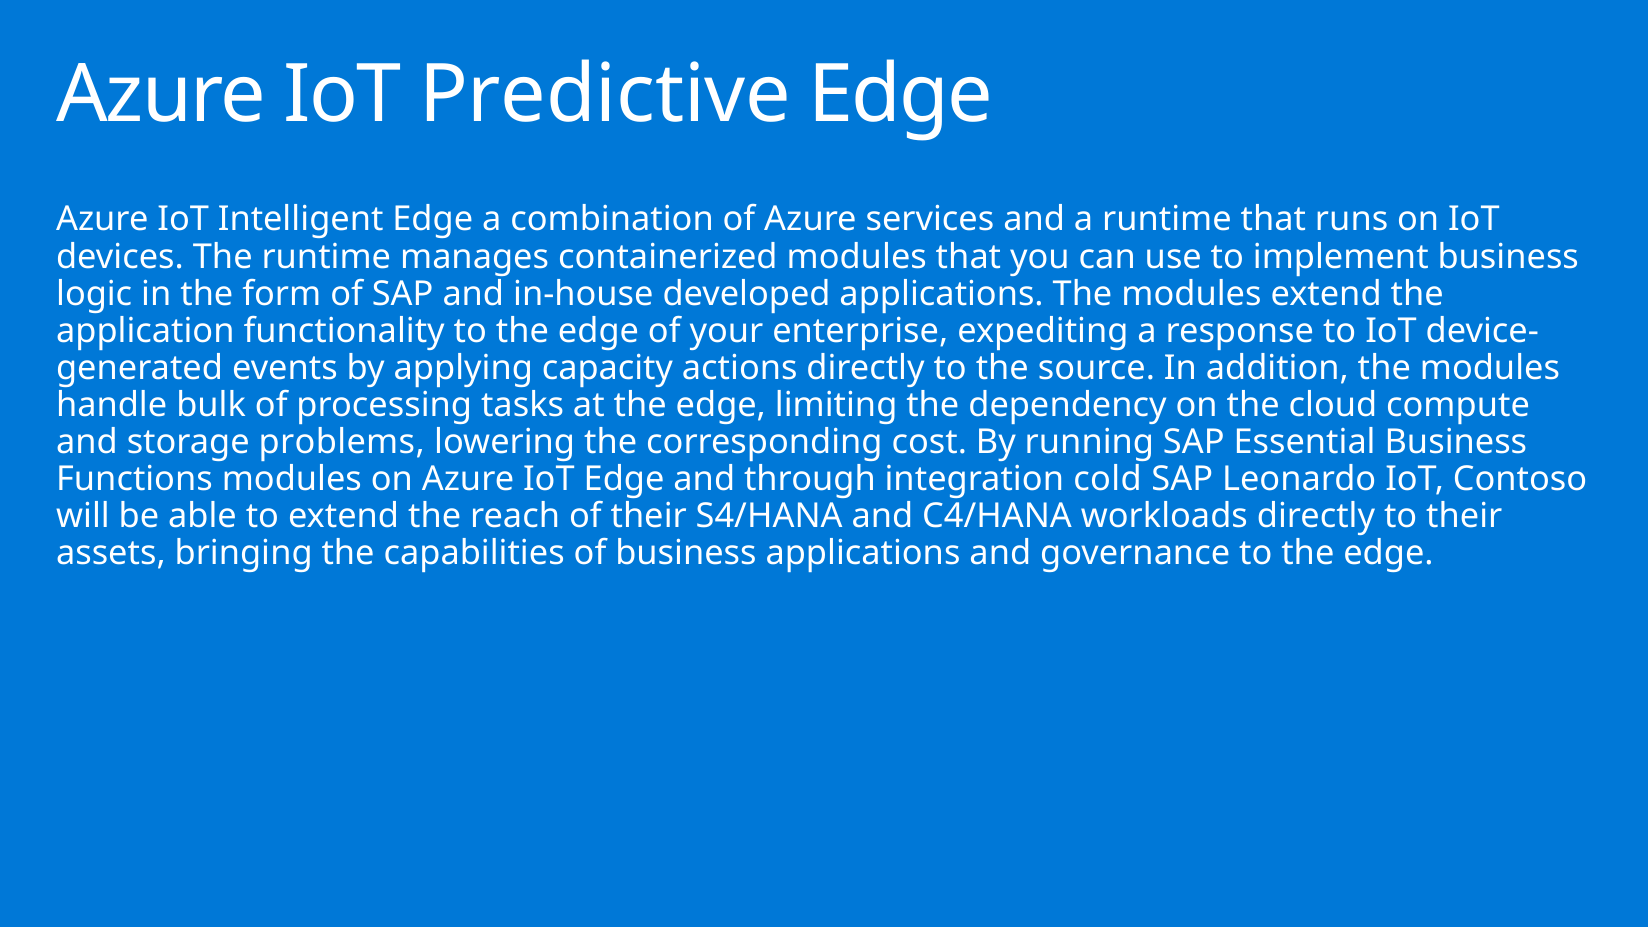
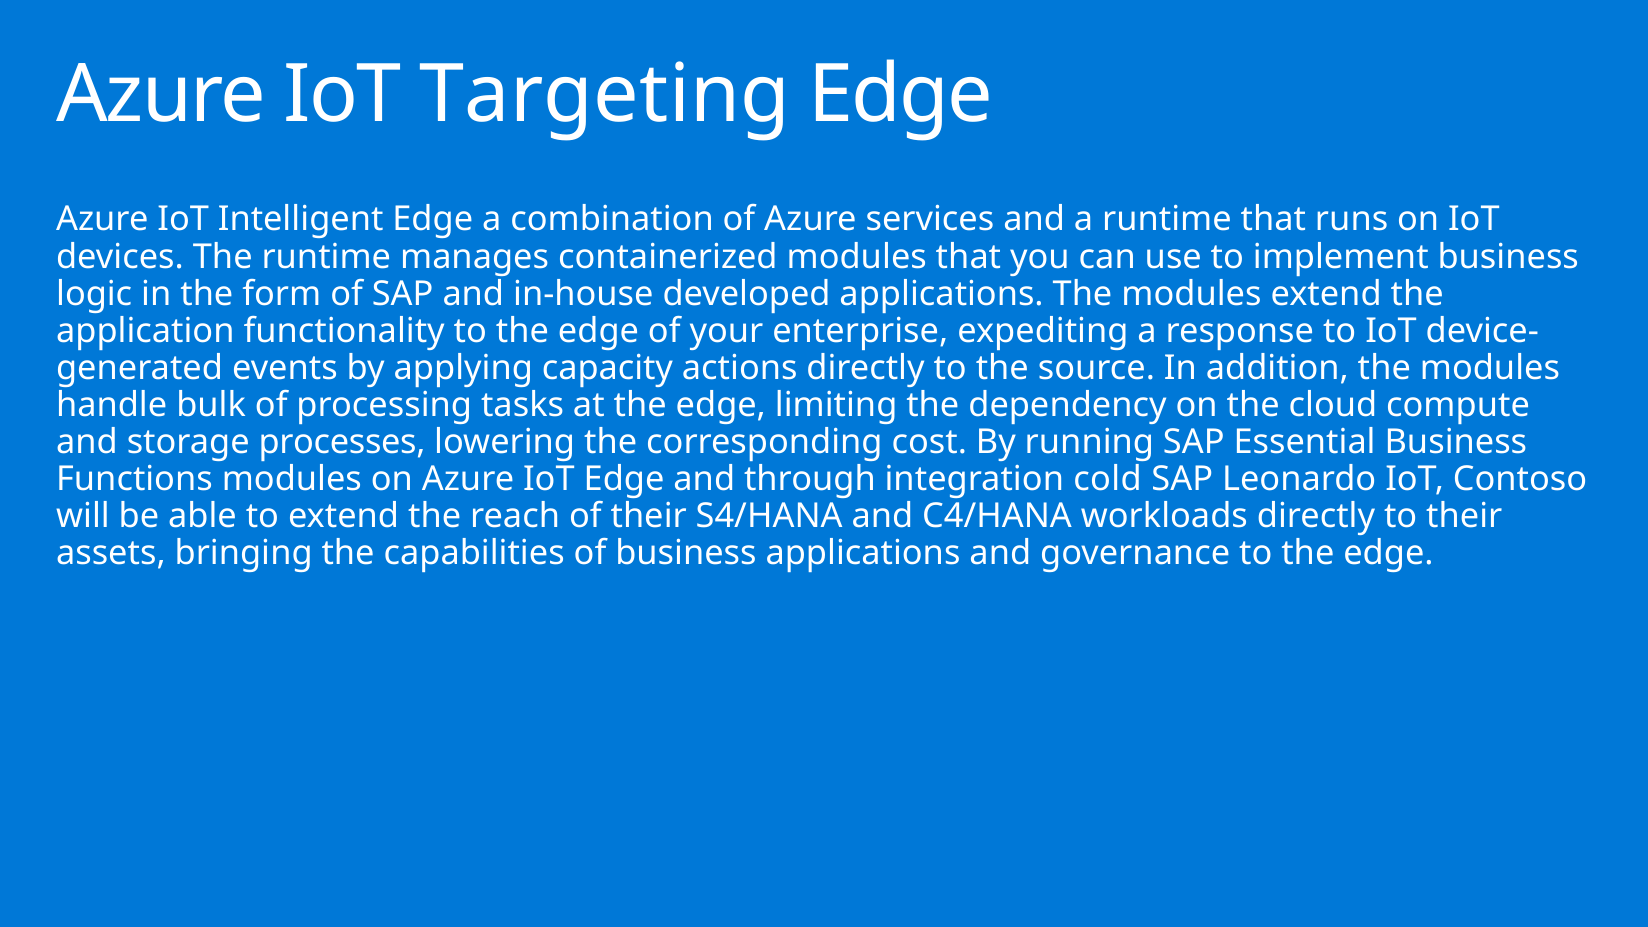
Predictive: Predictive -> Targeting (605, 95)
problems: problems -> processes (342, 442)
